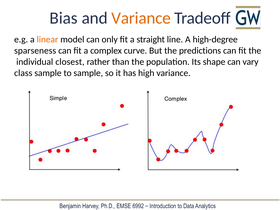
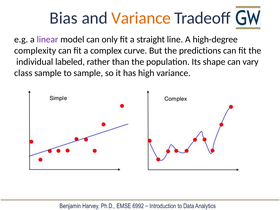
linear colour: orange -> purple (47, 39)
sparseness: sparseness -> complexity (35, 51)
closest: closest -> labeled (70, 62)
